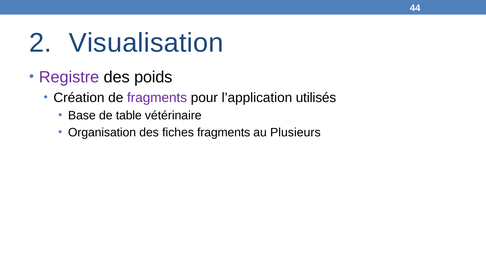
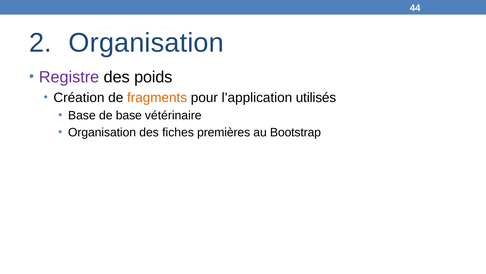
Visualisation: Visualisation -> Organisation (146, 43)
fragments colour: purple -> orange (157, 97)
de table: table -> base (129, 115)
fiches fragments: fragments -> premières (224, 132)
Plusieurs: Plusieurs -> Bootstrap (295, 132)
